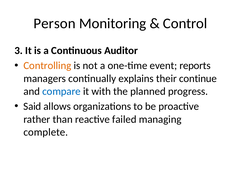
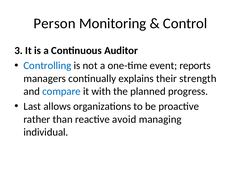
Controlling colour: orange -> blue (47, 66)
continue: continue -> strength (198, 78)
Said: Said -> Last (32, 106)
failed: failed -> avoid (124, 119)
complete: complete -> individual (46, 132)
